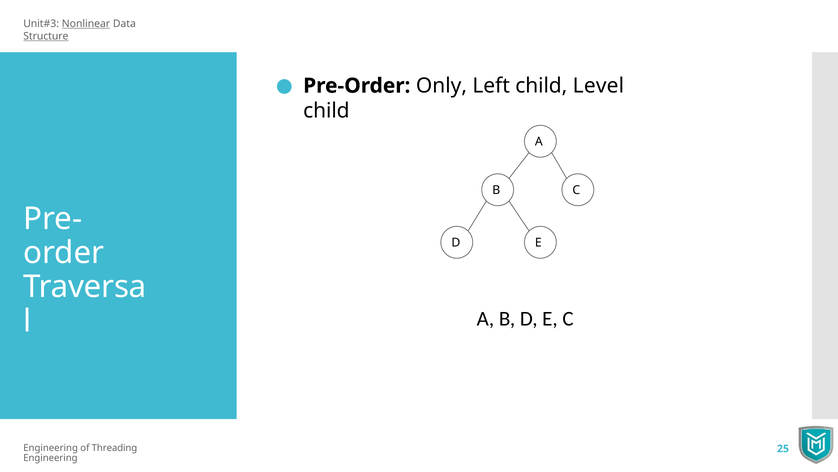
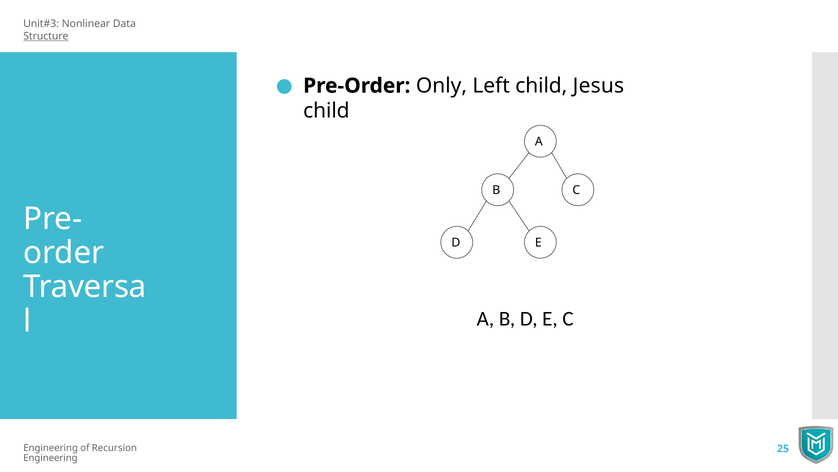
Nonlinear underline: present -> none (86, 24)
Level: Level -> Jesus (598, 86)
Threading: Threading -> Recursion (114, 447)
